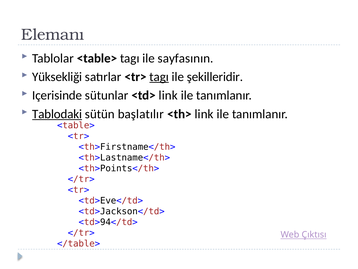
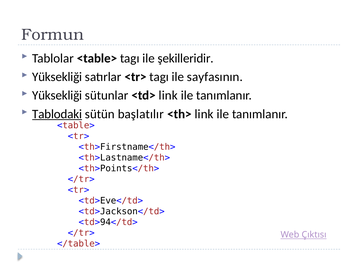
Elemanı: Elemanı -> Formun (53, 35)
sayfasının: sayfasının -> şekilleridir (186, 58)
tagı underline: present -> none (159, 77)
şekilleridir: şekilleridir -> sayfasının (215, 77)
Içerisinde: Içerisinde -> Yüksekliği (57, 95)
